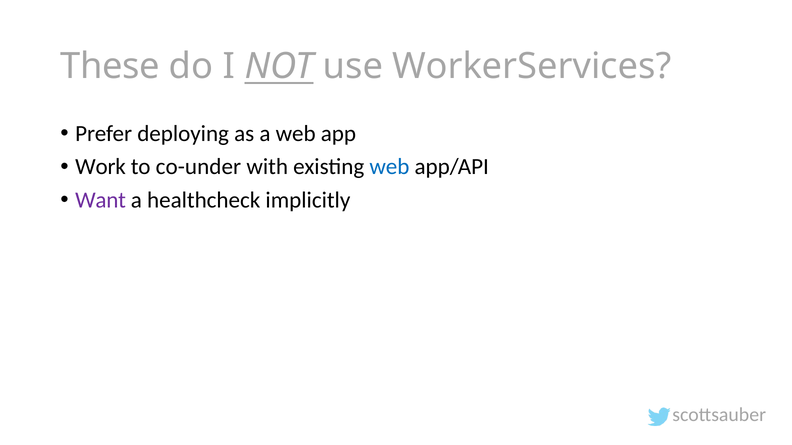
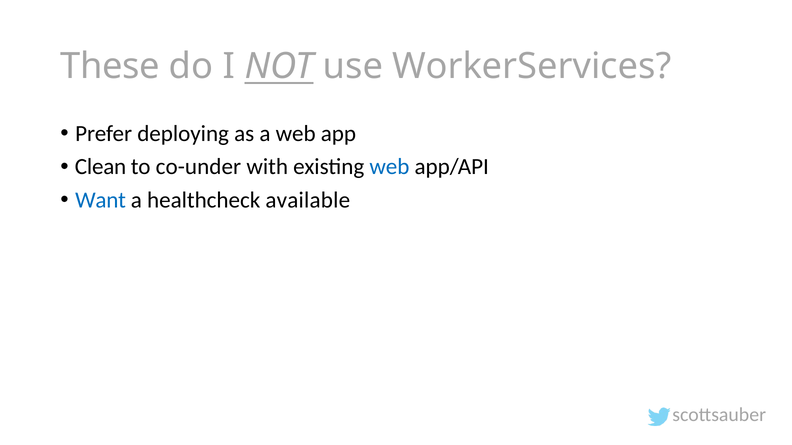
Work: Work -> Clean (101, 167)
Want colour: purple -> blue (101, 200)
implicitly: implicitly -> available (308, 200)
